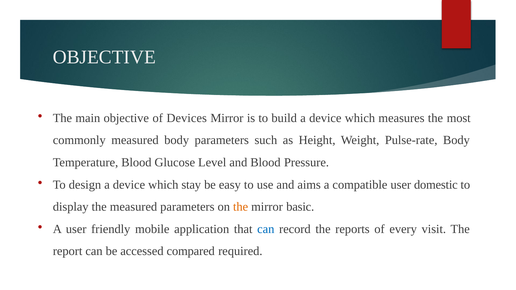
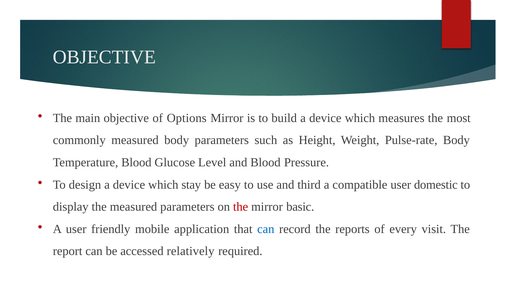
Devices: Devices -> Options (187, 118)
aims: aims -> third (309, 185)
the colour: orange -> red (241, 207)
compared: compared -> relatively (191, 251)
